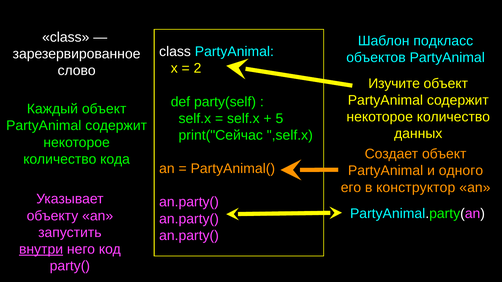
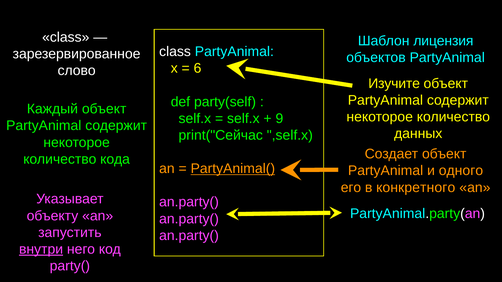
подкласс: подкласс -> лицензия (443, 41)
2: 2 -> 6 (197, 68)
5: 5 -> 9 (279, 119)
PartyAnimal( underline: none -> present (233, 169)
конструктор: конструктор -> конкретного (416, 188)
